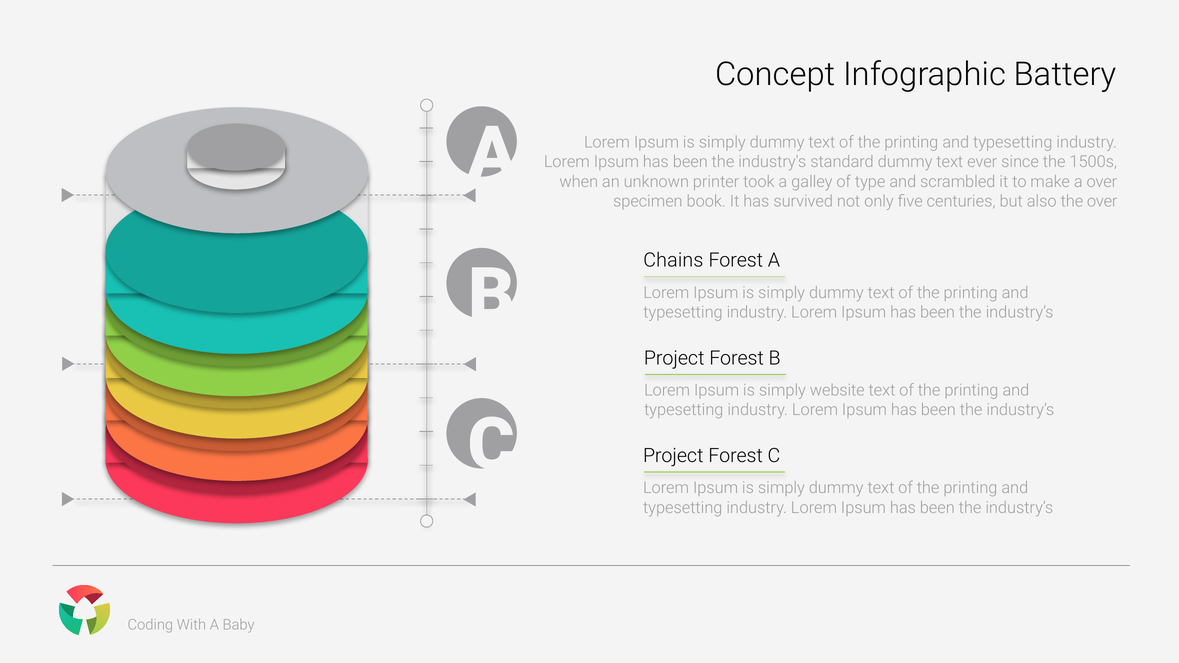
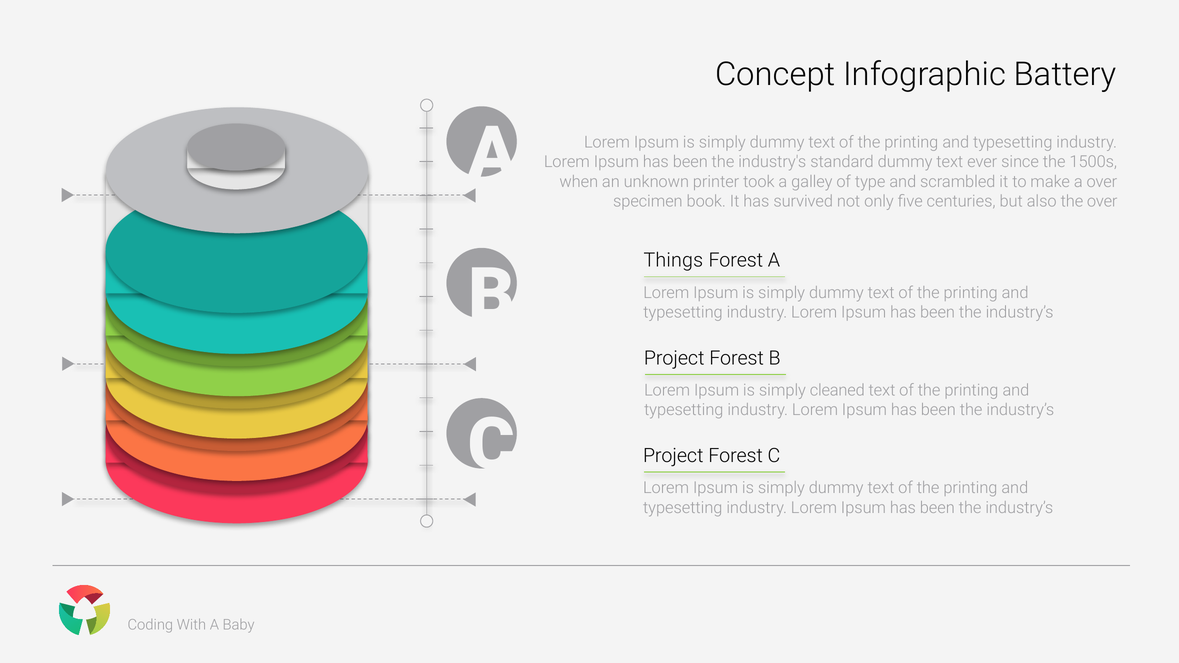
Chains: Chains -> Things (673, 261)
website: website -> cleaned (837, 390)
